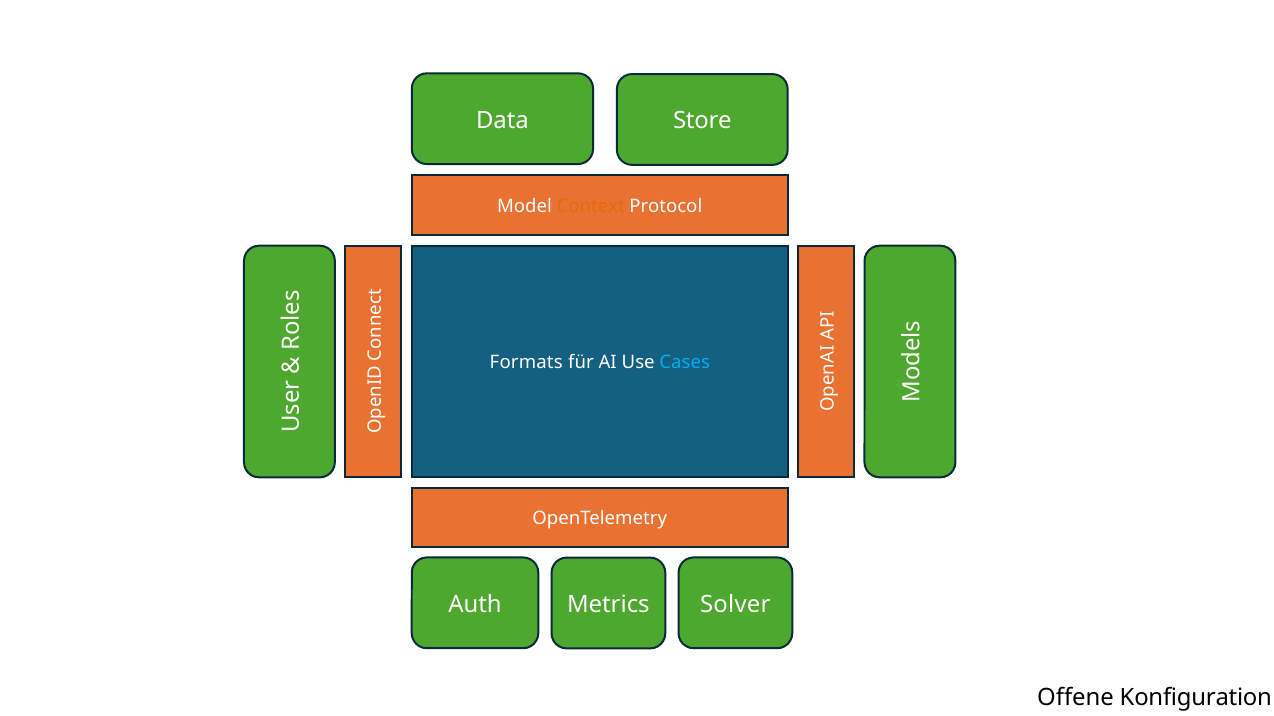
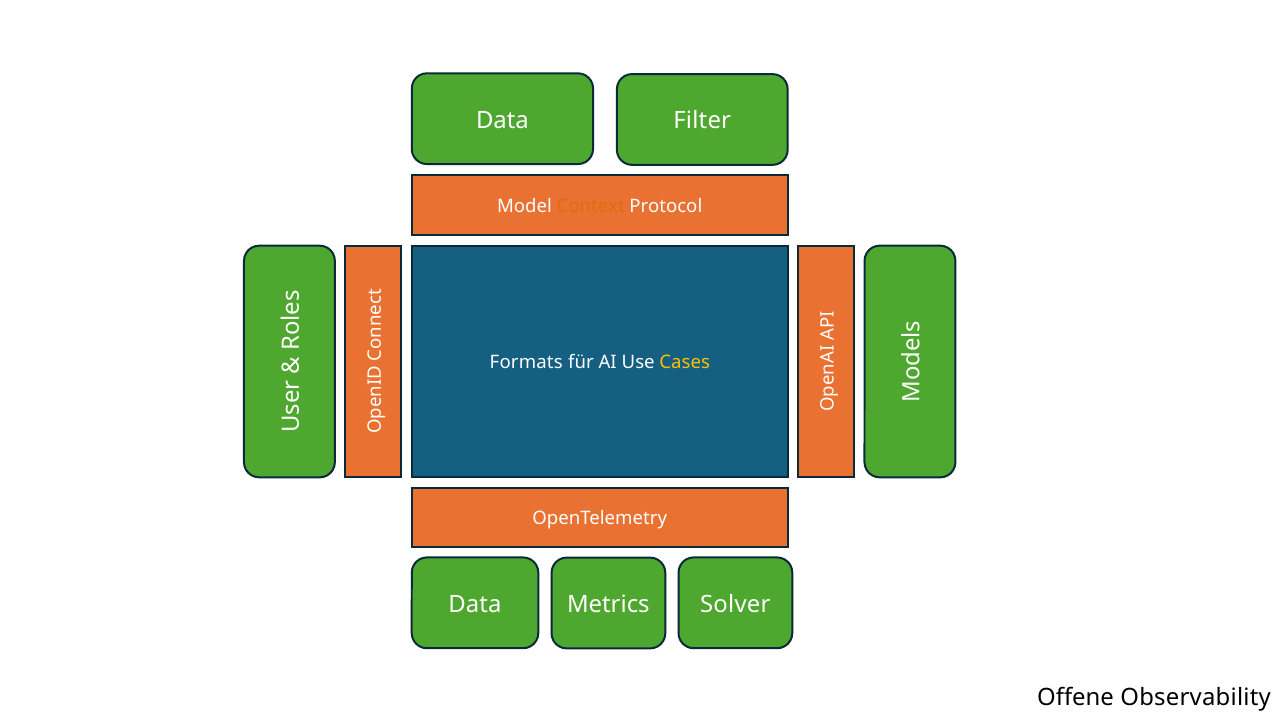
Store: Store -> Filter (702, 121)
Cases colour: light blue -> yellow (685, 363)
Auth: Auth -> Data (475, 605)
Konfiguration: Konfiguration -> Observability (1196, 699)
